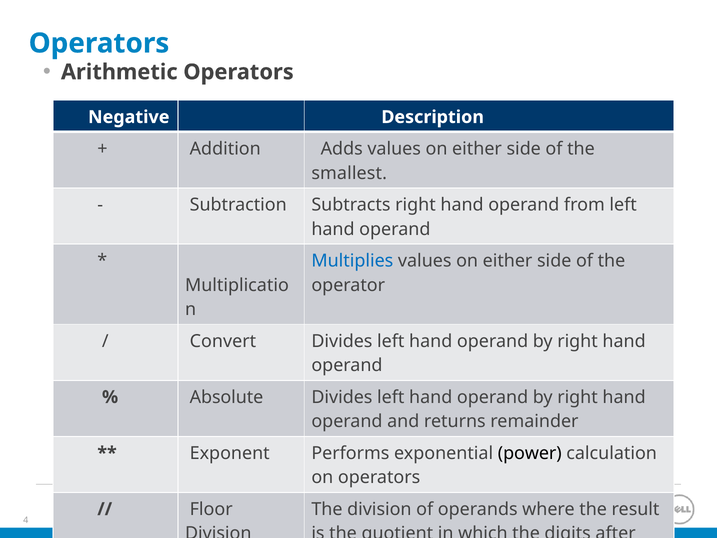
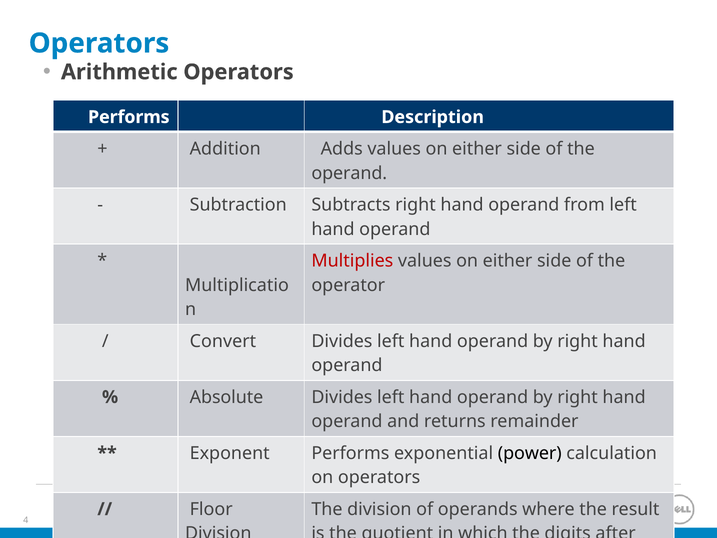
Negative: Negative -> Performs (129, 117)
smallest: smallest -> operand (349, 173)
Multiplies colour: blue -> red (352, 261)
